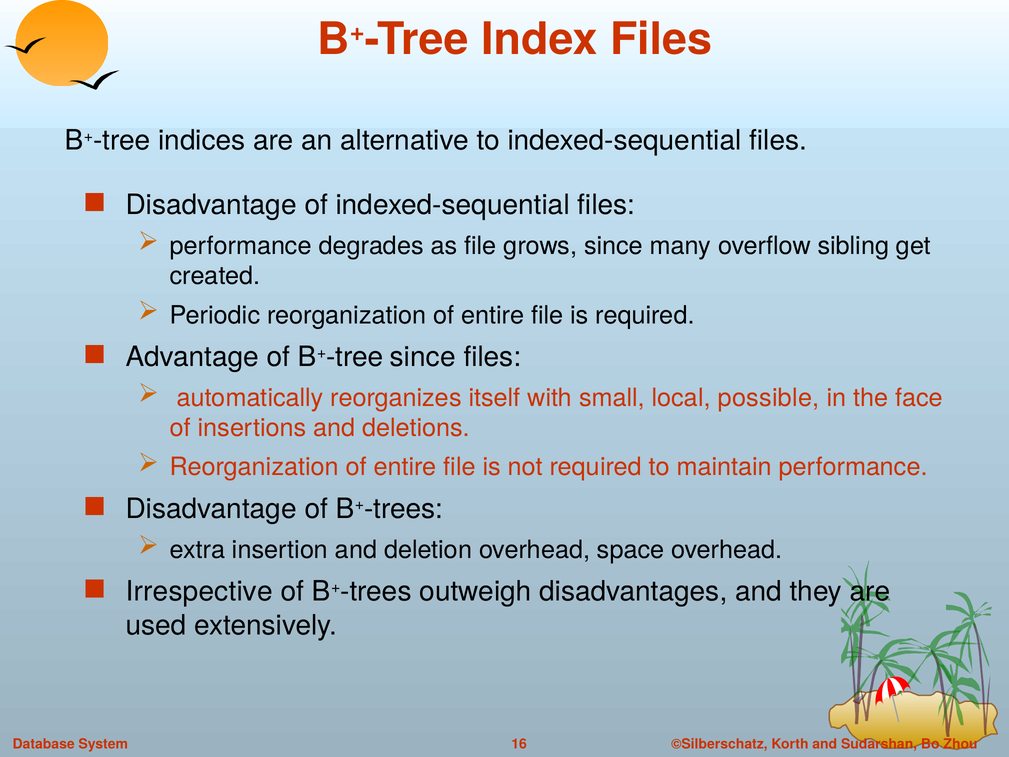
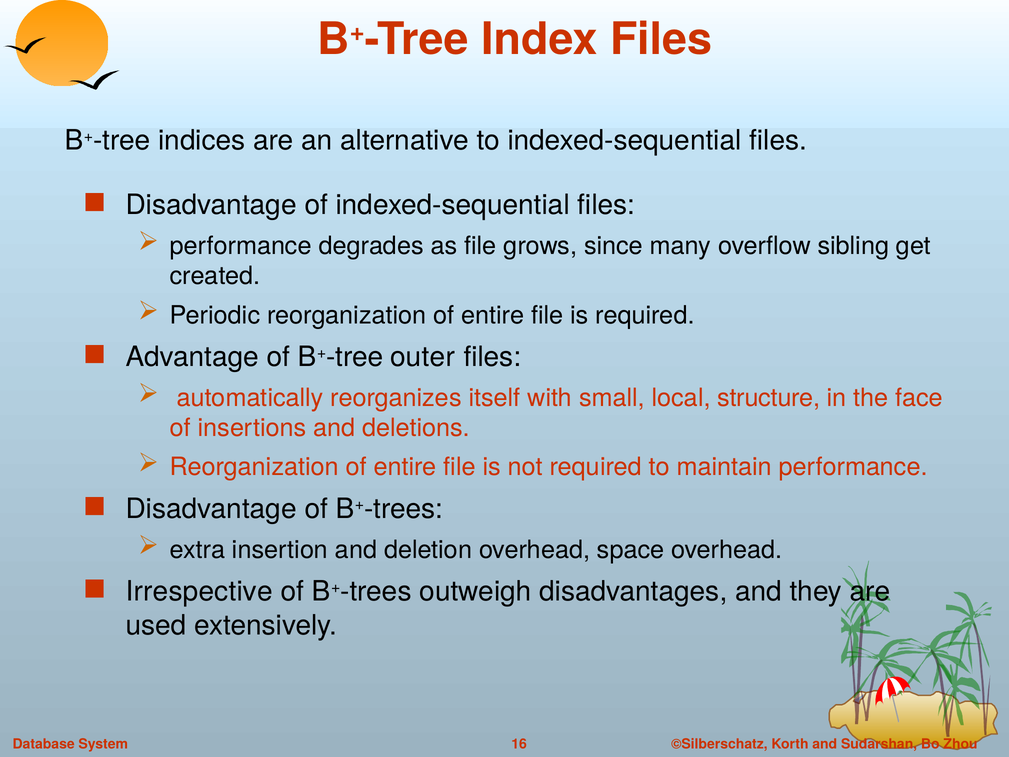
B+-tree since: since -> outer (423, 357)
possible: possible -> structure (769, 398)
